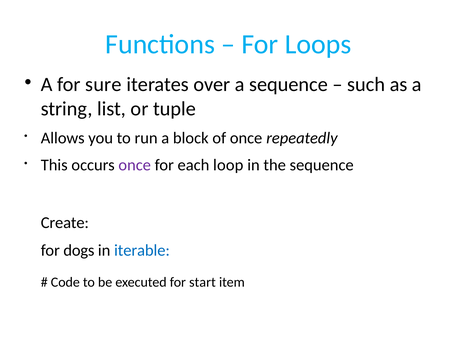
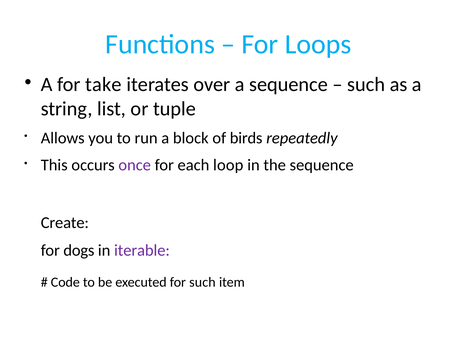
sure: sure -> take (103, 84)
of once: once -> birds (246, 138)
iterable colour: blue -> purple (142, 250)
for start: start -> such (202, 282)
